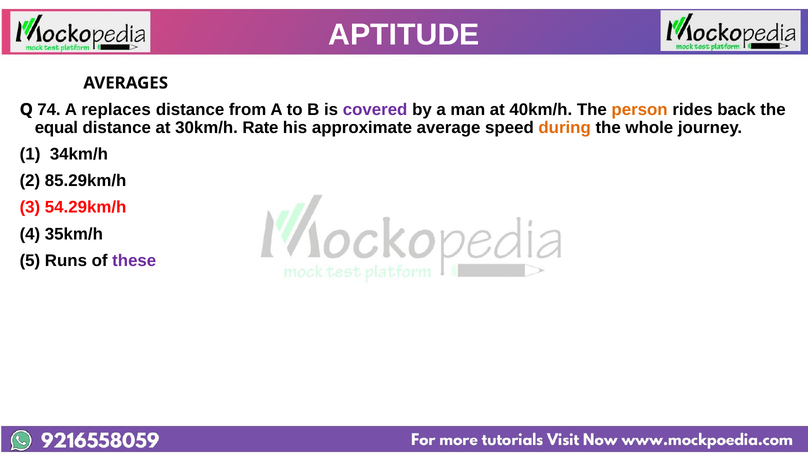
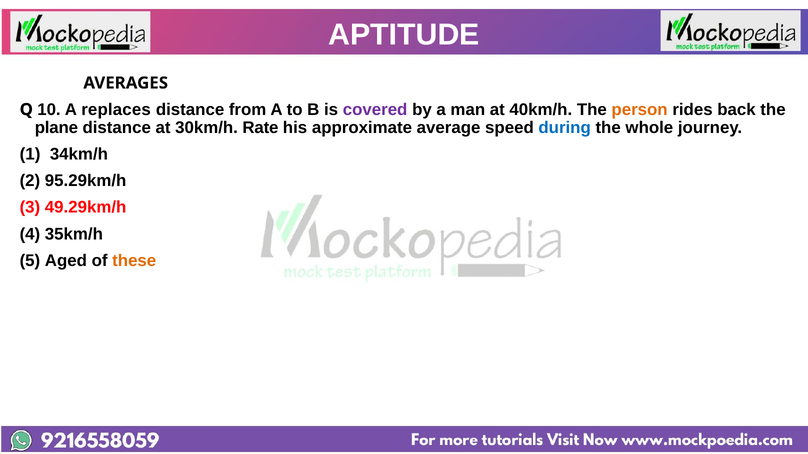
74: 74 -> 10 (49, 110)
equal: equal -> plane (56, 128)
during colour: orange -> blue (565, 128)
85.29km/h: 85.29km/h -> 95.29km/h (86, 181)
54.29km/h: 54.29km/h -> 49.29km/h (86, 208)
Runs: Runs -> Aged (66, 261)
these colour: purple -> orange (134, 261)
